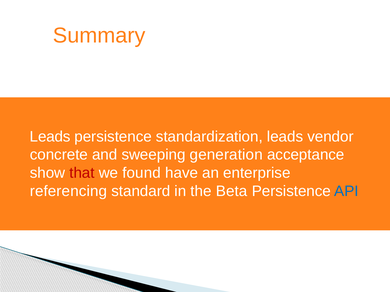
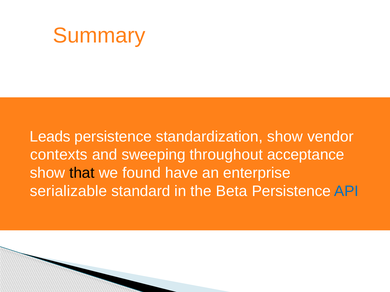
standardization leads: leads -> show (285, 137)
concrete: concrete -> contexts (59, 155)
generation: generation -> throughout (226, 155)
that colour: red -> black (82, 173)
referencing: referencing -> serializable (68, 191)
